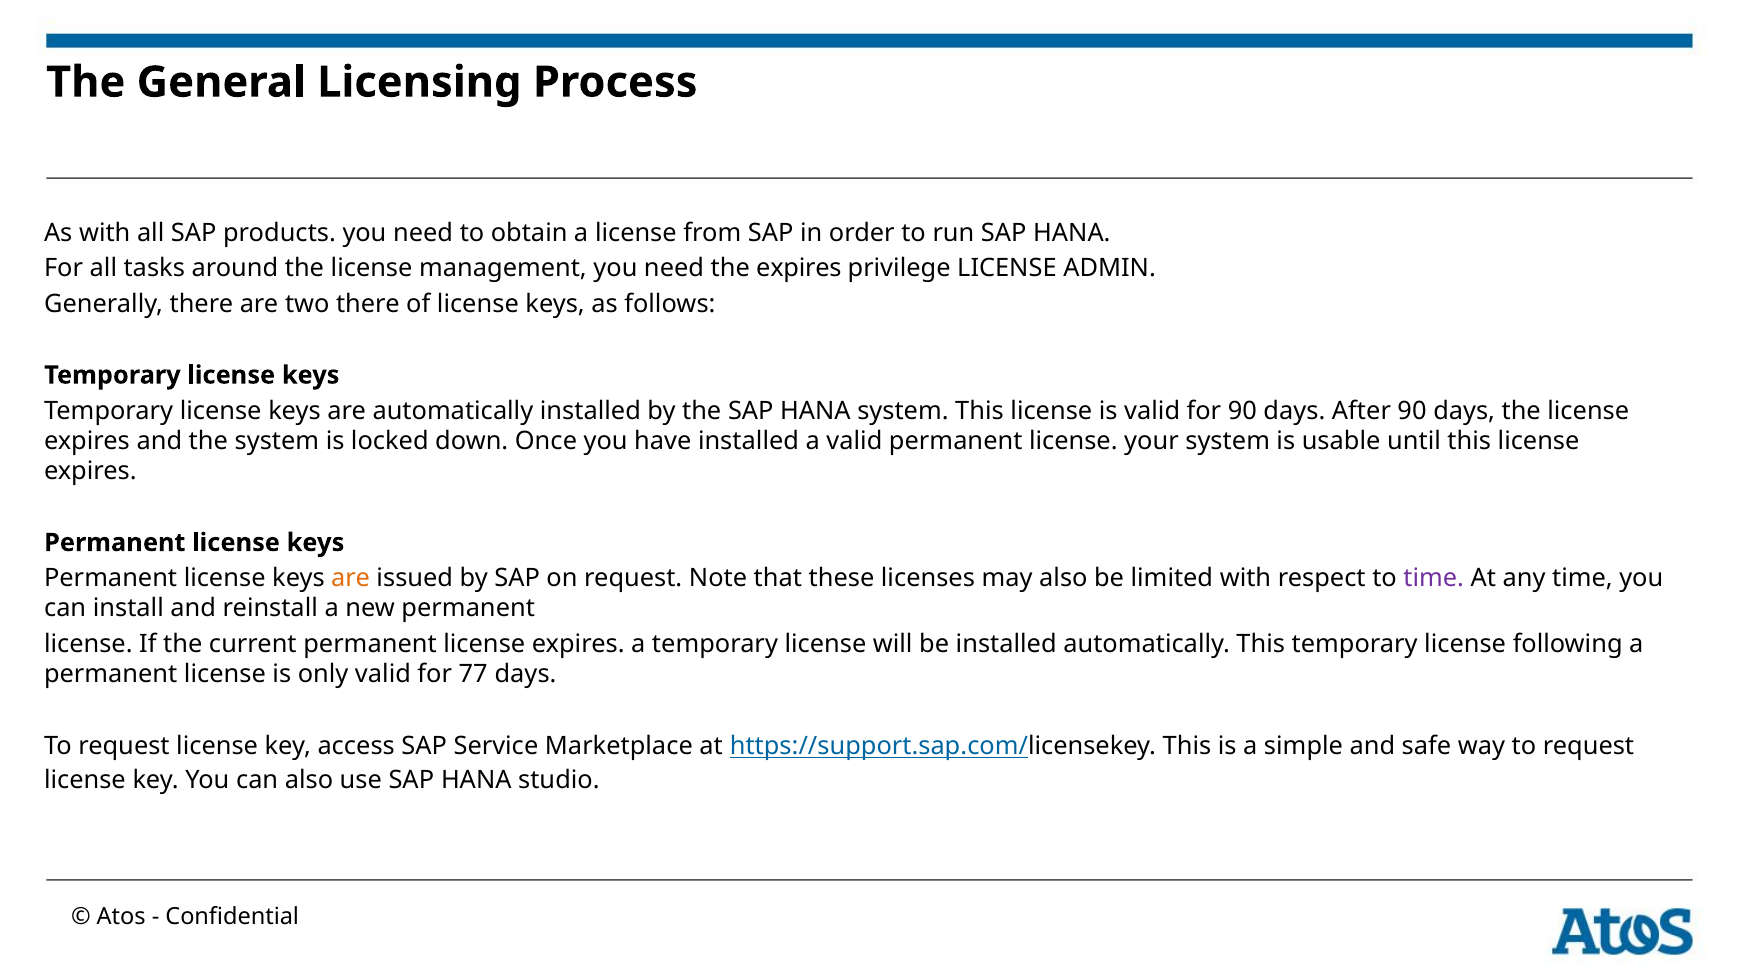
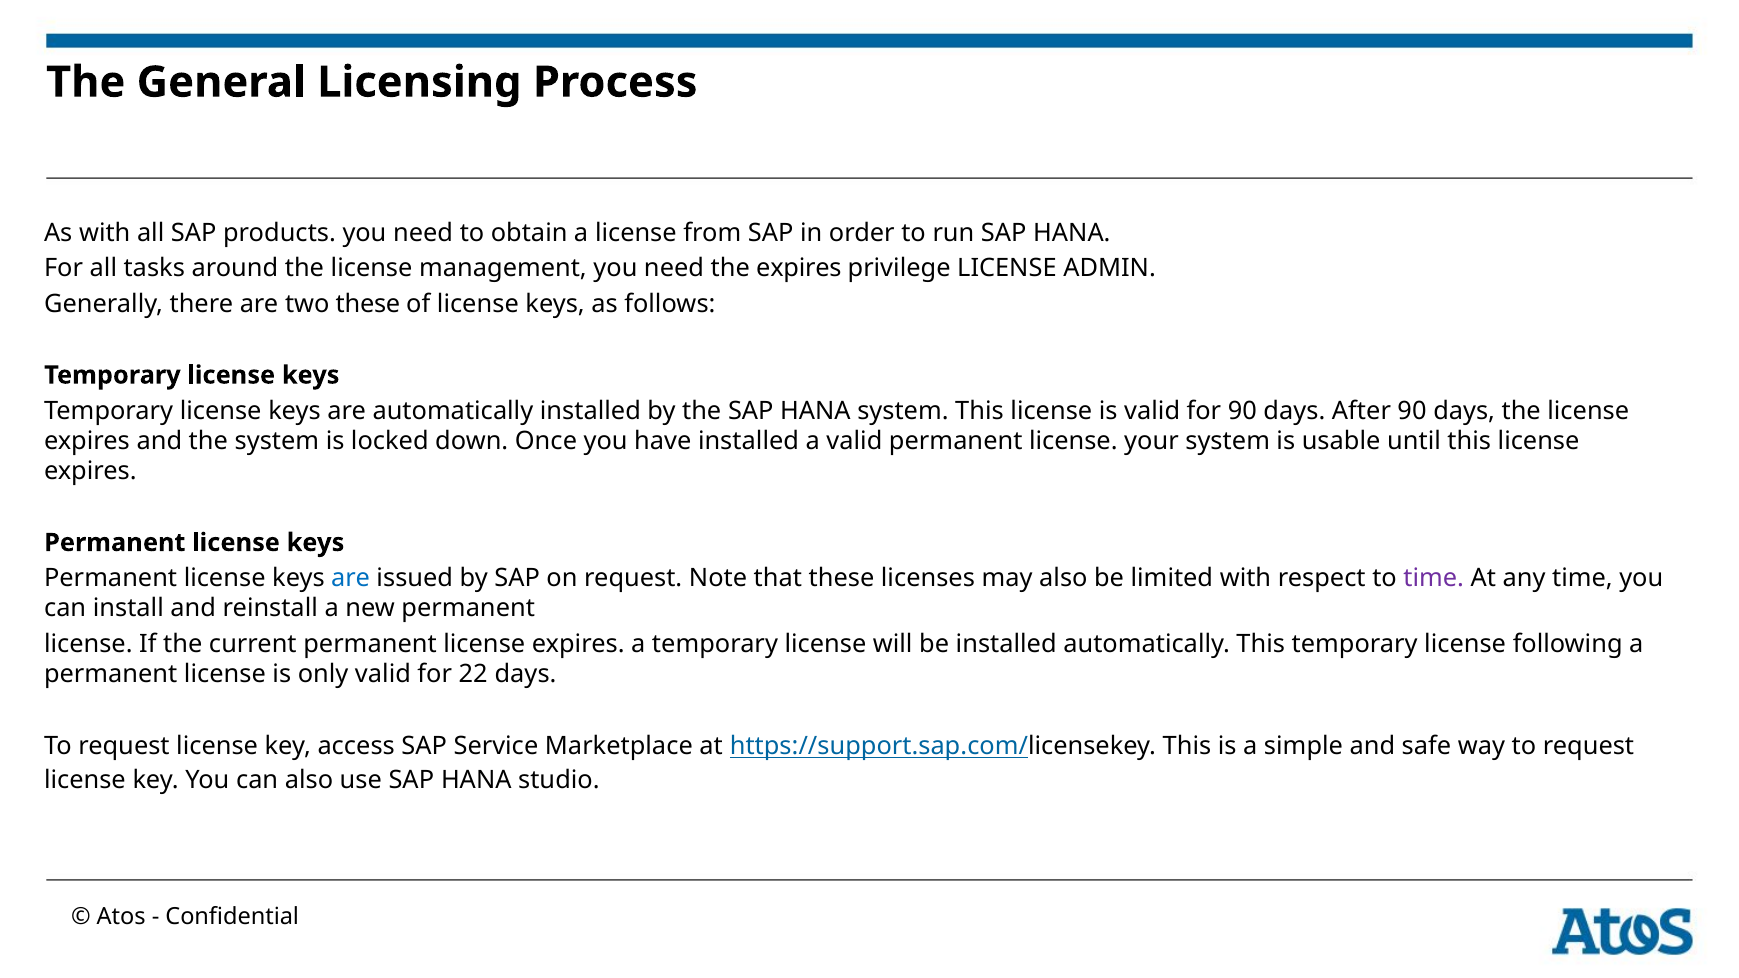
two there: there -> these (368, 304)
are colour: orange -> blue (351, 578)
77: 77 -> 22 (473, 675)
